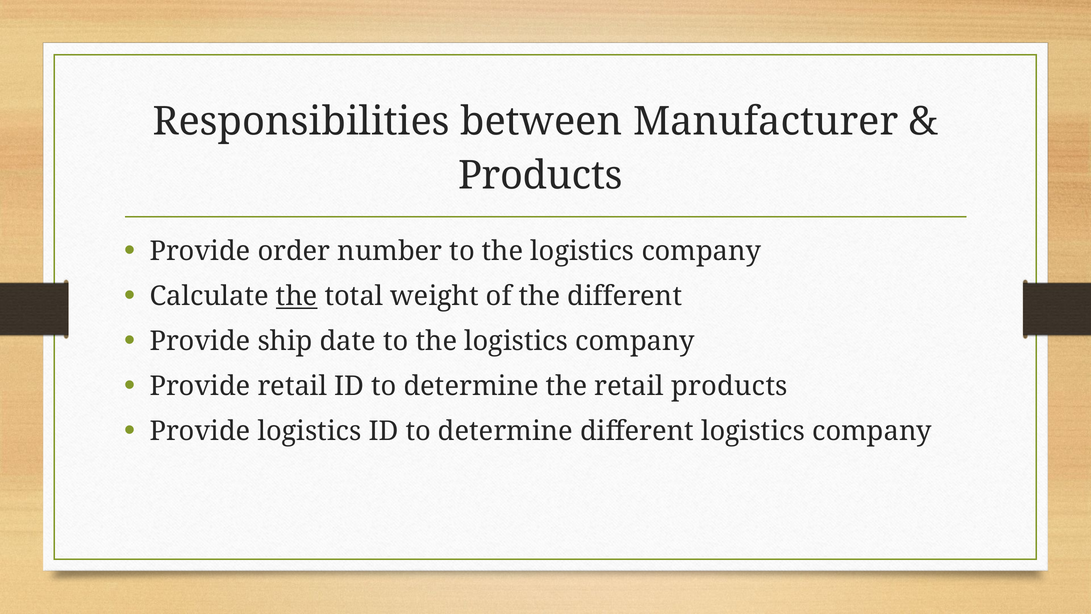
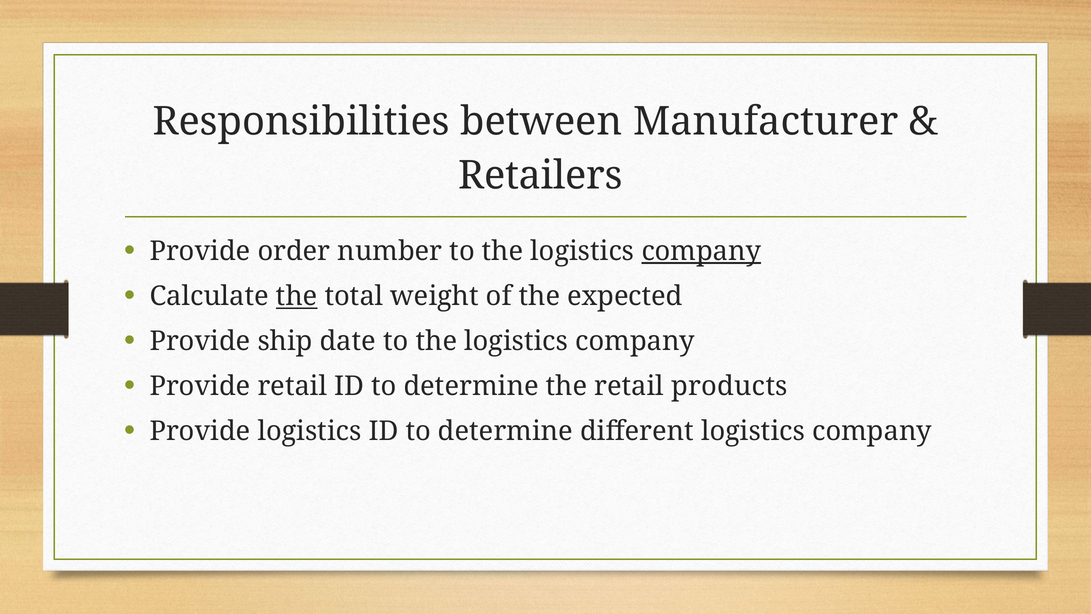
Products: Products -> Retailers (540, 176)
company underline: none -> present (701, 251)
the different: different -> expected (625, 296)
